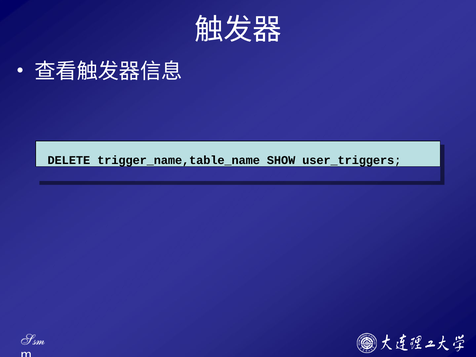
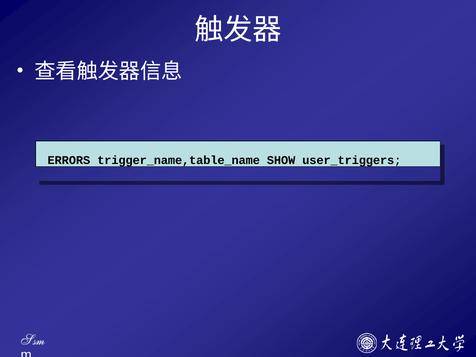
DELETE: DELETE -> ERRORS (69, 160)
